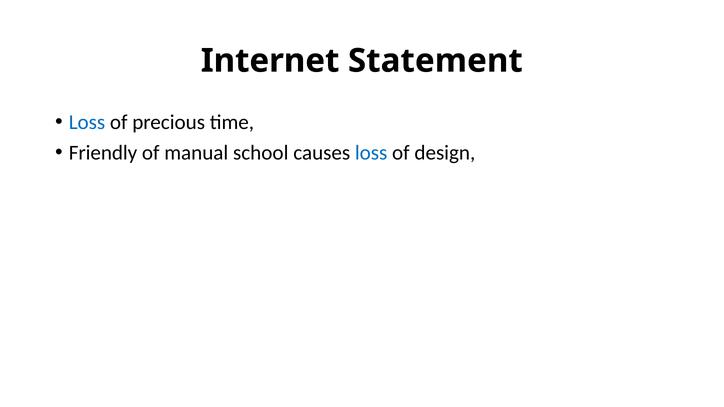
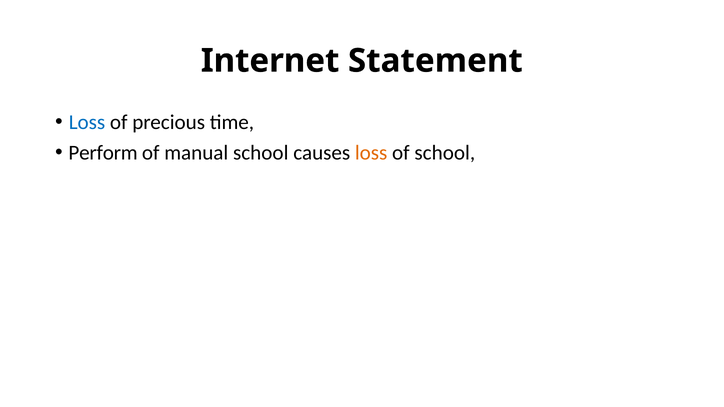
Friendly: Friendly -> Perform (103, 153)
loss colour: blue -> orange (371, 153)
of design: design -> school (445, 153)
